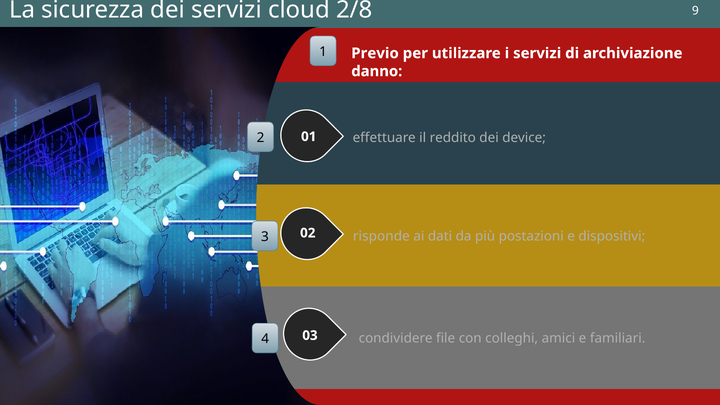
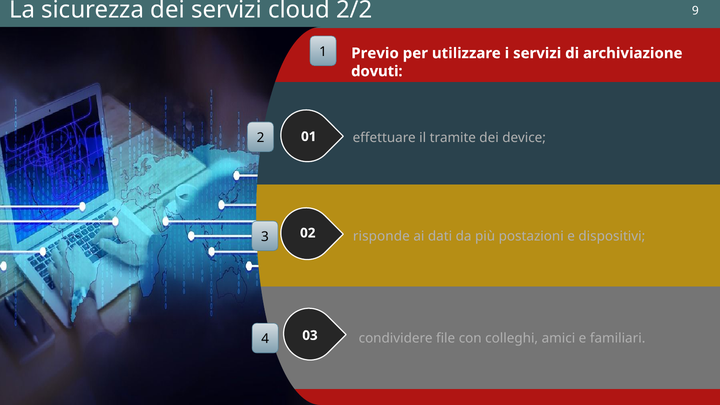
2/8: 2/8 -> 2/2 (354, 10)
danno: danno -> dovuti (377, 71)
reddito: reddito -> tramite (453, 138)
